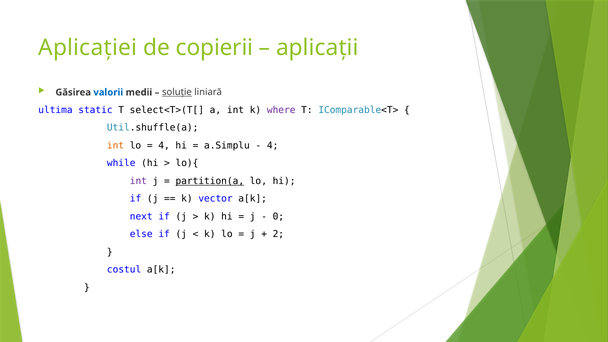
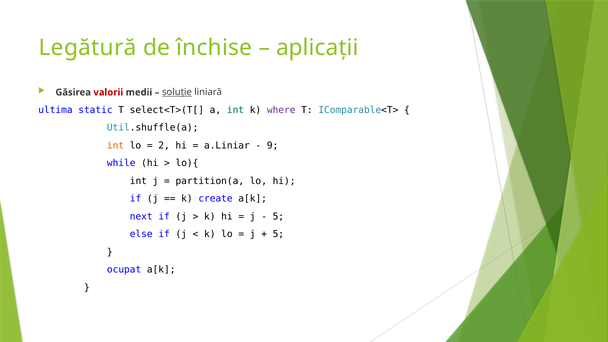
Aplicației: Aplicației -> Legătură (88, 48)
copierii: copierii -> închise (214, 48)
valorii colour: blue -> red (108, 92)
int colour: black -> green (236, 110)
4: 4 -> 2 (164, 146)
a.Simplu: a.Simplu -> a.Liniar (227, 146)
4: 4 -> 9 (273, 146)
int colour: purple -> black (138, 181)
partition(a underline: present -> none (210, 181)
vector: vector -> create (216, 199)
0: 0 -> 5 (278, 216)
2: 2 -> 5 (278, 234)
costul: costul -> ocupat (124, 270)
